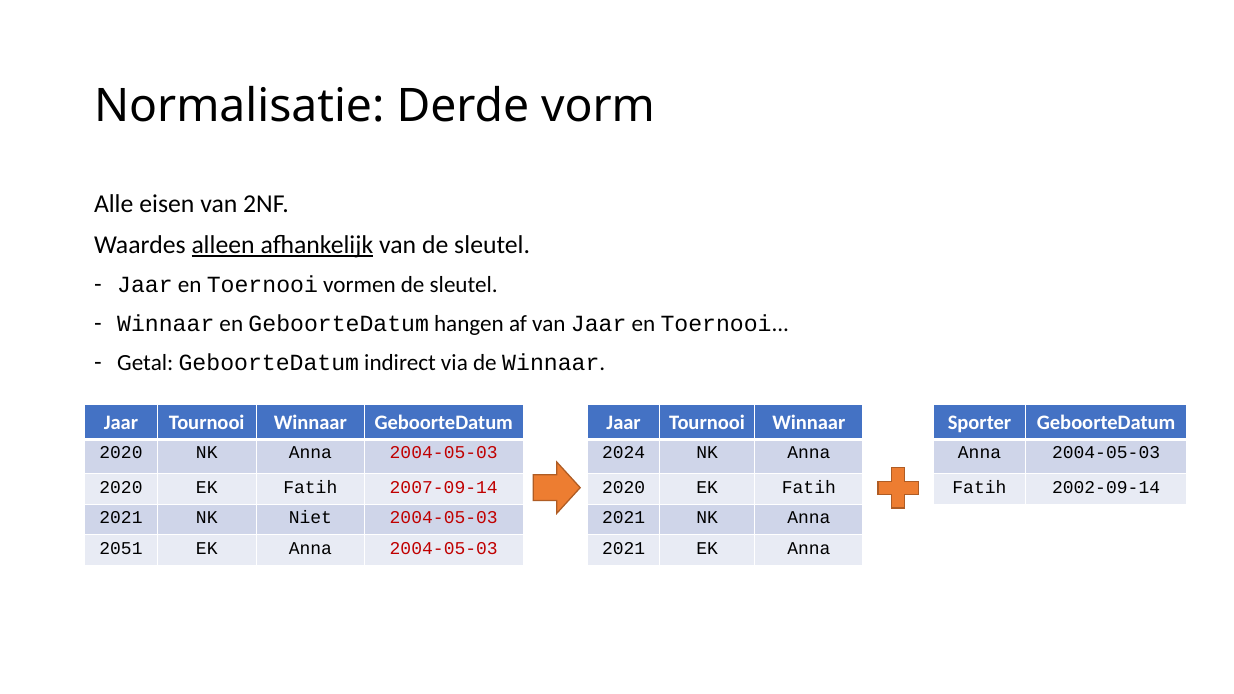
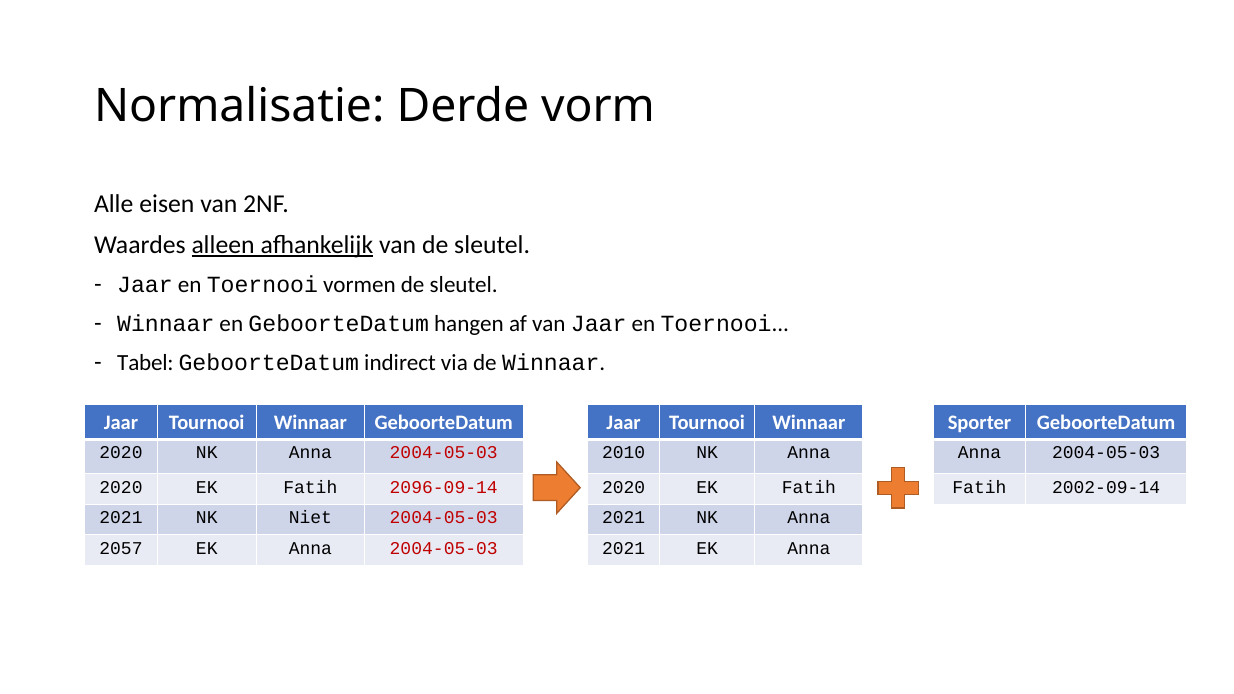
Getal: Getal -> Tabel (145, 363)
2024: 2024 -> 2010 (624, 453)
2007-09-14: 2007-09-14 -> 2096-09-14 (444, 487)
2051: 2051 -> 2057 (121, 549)
